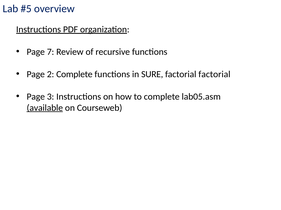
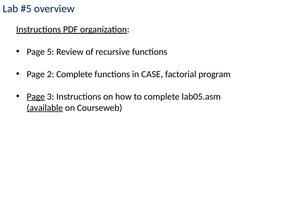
7: 7 -> 5 (51, 52)
SURE: SURE -> CASE (152, 74)
factorial factorial: factorial -> program (215, 74)
Page underline: none -> present (36, 97)
